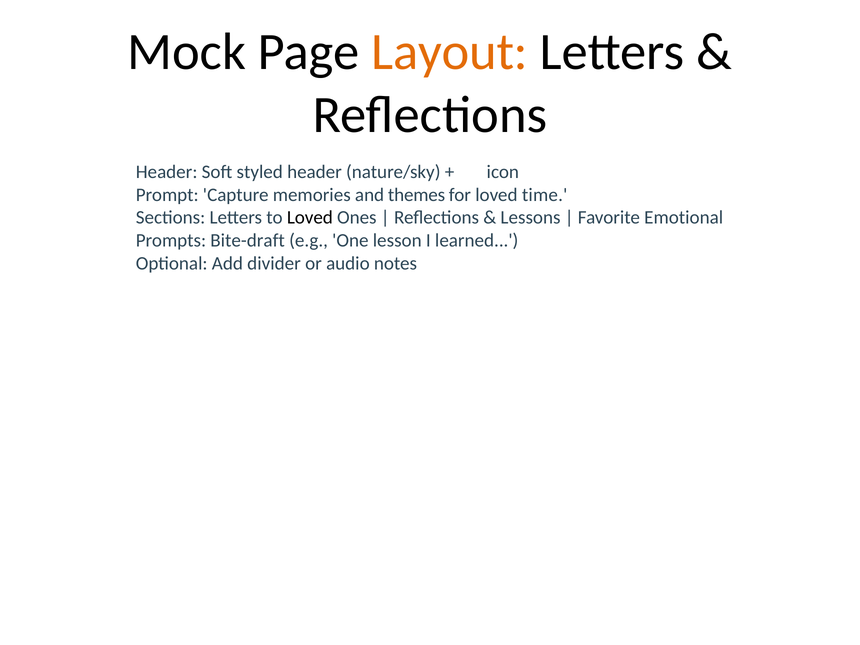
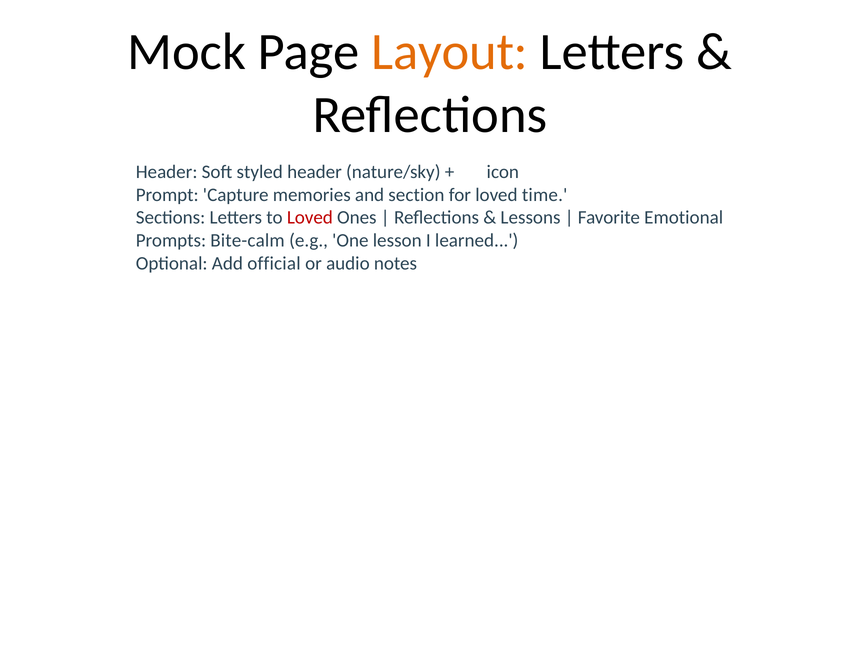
themes: themes -> section (416, 195)
Loved colour: black -> red (310, 218)
Bite-draft: Bite-draft -> Bite-calm (248, 241)
divider: divider -> official (274, 264)
